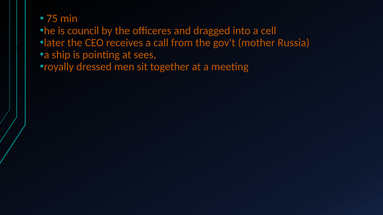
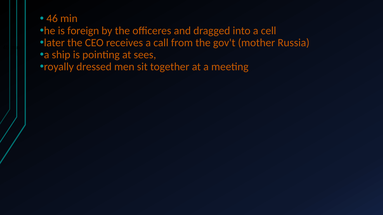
75: 75 -> 46 (52, 19)
council: council -> foreign (83, 31)
